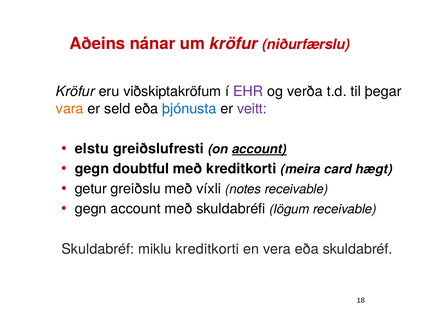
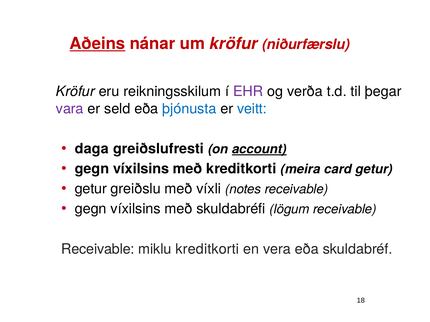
Aðeins underline: none -> present (97, 44)
viðskiptakröfum: viðskiptakröfum -> reikningsskilum (172, 92)
vara colour: orange -> purple (70, 109)
veitt colour: purple -> blue (252, 109)
elstu: elstu -> daga (92, 149)
doubtful: doubtful -> víxilsins (141, 169)
card hægt: hægt -> getur (374, 169)
account: account -> víxilsins (136, 209)
Skuldabréf: Skuldabréf -> Receivable (98, 249)
